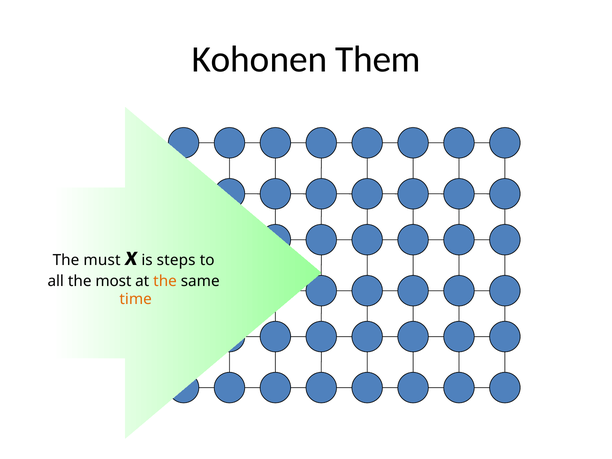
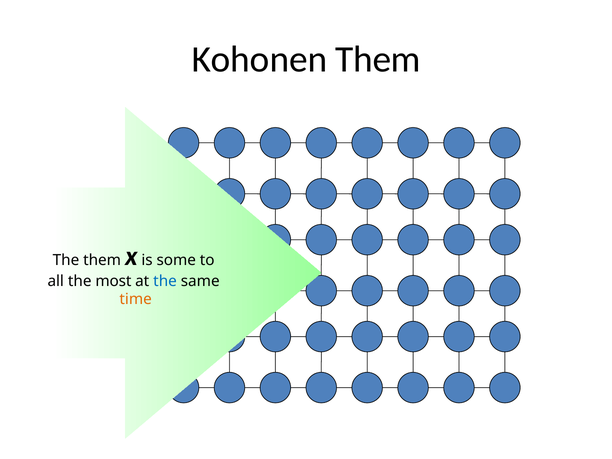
The must: must -> them (102, 260)
steps: steps -> some (176, 260)
the colour: orange -> blue (165, 281)
